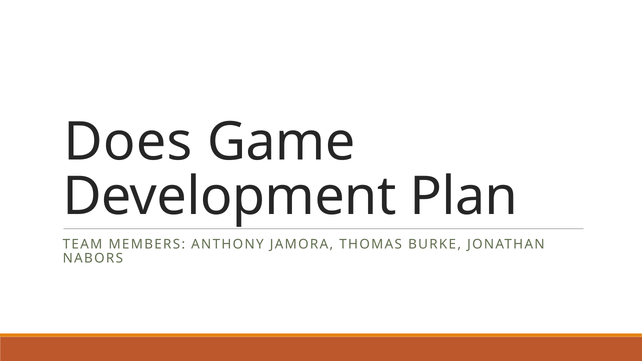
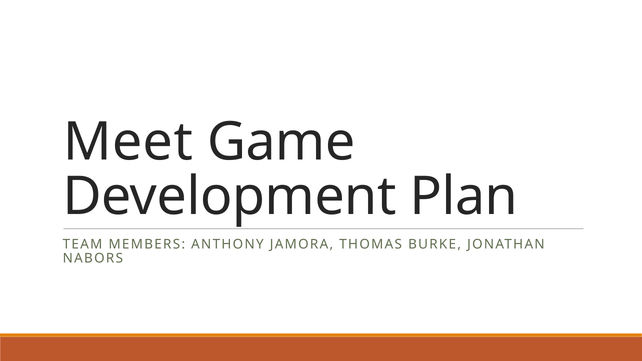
Does: Does -> Meet (128, 142)
